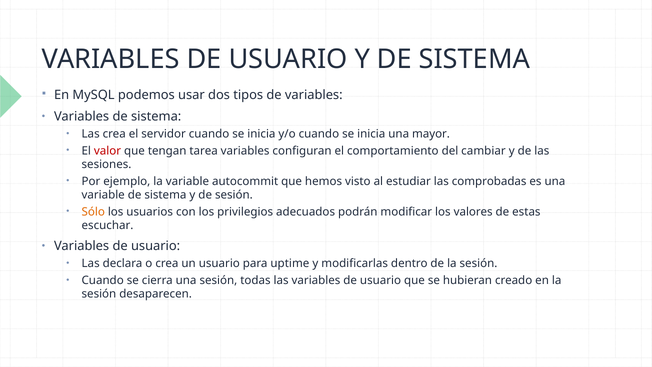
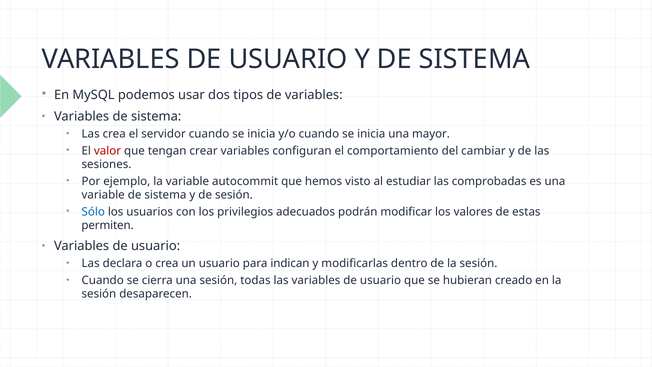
tarea: tarea -> crear (204, 151)
Sólo colour: orange -> blue (93, 212)
escuchar: escuchar -> permiten (108, 225)
uptime: uptime -> indican (290, 263)
